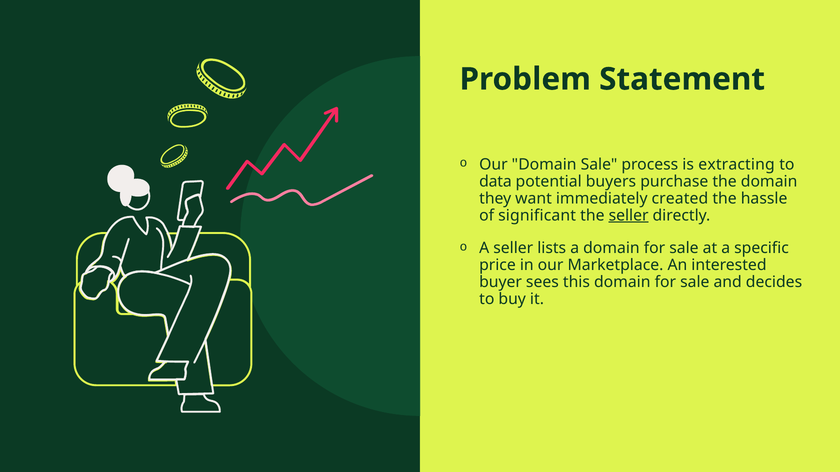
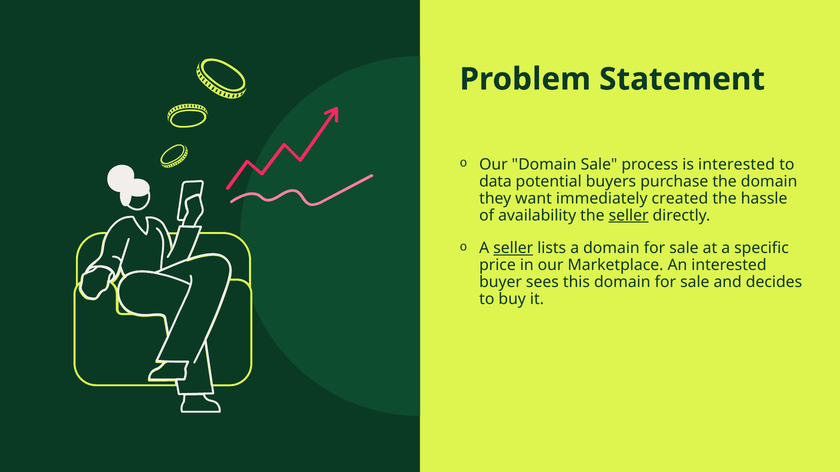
is extracting: extracting -> interested (737, 165)
significant: significant -> availability (537, 216)
seller underline: none -> present (513, 248)
